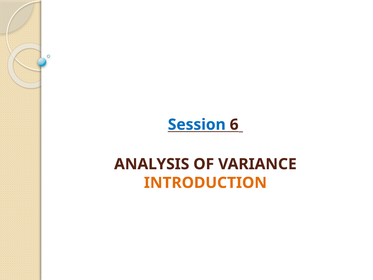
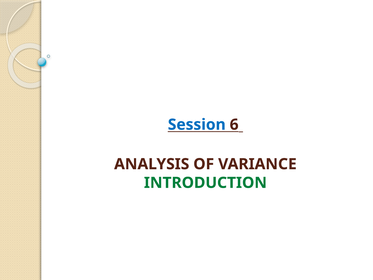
INTRODUCTION colour: orange -> green (205, 183)
